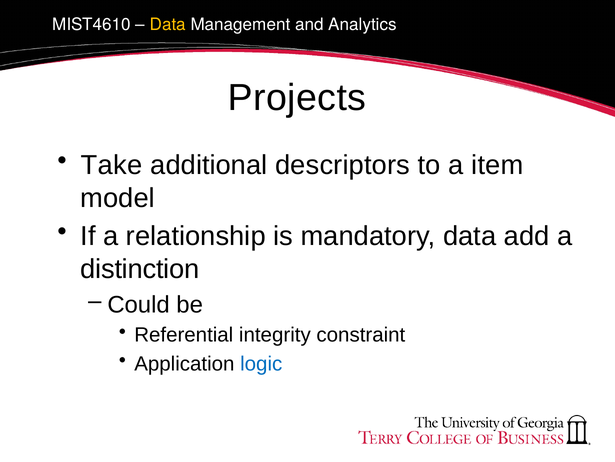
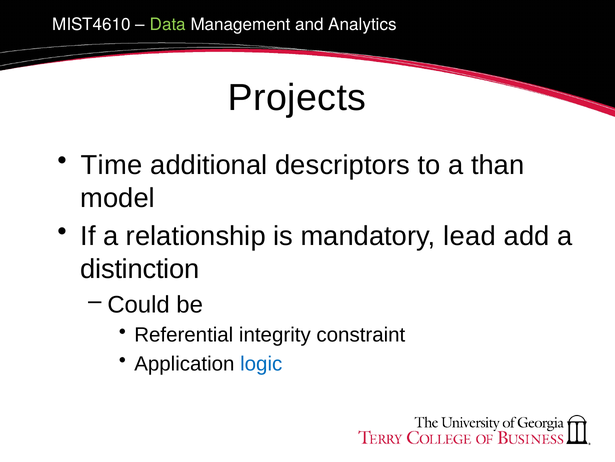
Data colour: yellow -> light green (168, 25)
Take: Take -> Time (111, 165)
item: item -> than (498, 165)
mandatory data: data -> lead (470, 236)
